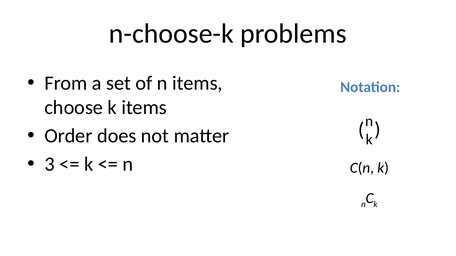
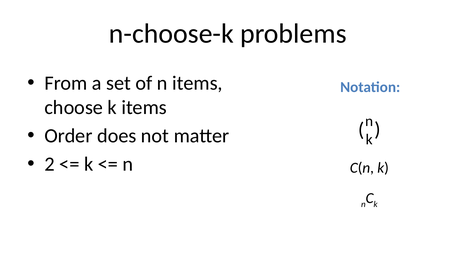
3: 3 -> 2 (50, 164)
